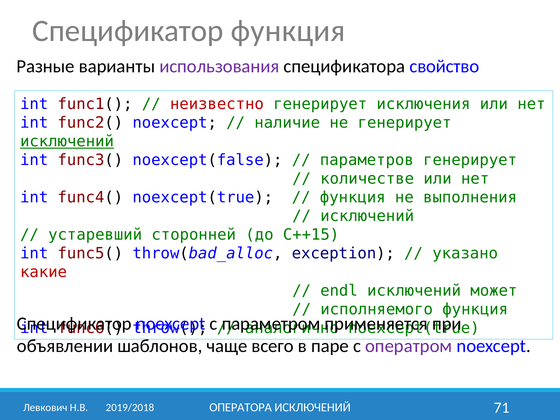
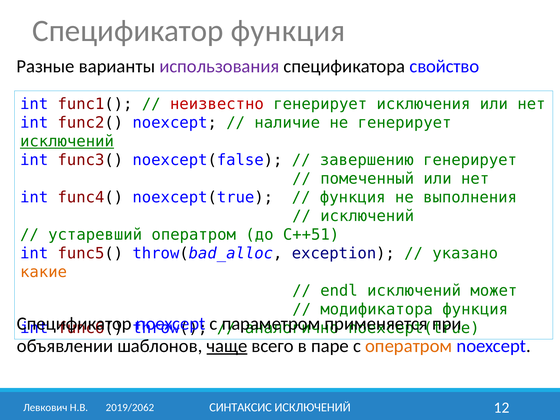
параметров: параметров -> завершению (367, 160)
количестве: количестве -> помеченный (367, 179)
устаревший сторонней: сторонней -> оператром (194, 235)
C++15: C++15 -> C++51 (311, 235)
какие colour: red -> orange (44, 272)
исполняемого: исполняемого -> модификатора (377, 309)
чаще underline: none -> present (227, 346)
оператром colour: purple -> orange (409, 346)
ОПЕРАТОРА: ОПЕРАТОРА -> СИНТАКСИС (241, 407)
71: 71 -> 12 (502, 408)
2019/2018: 2019/2018 -> 2019/2062 (130, 408)
